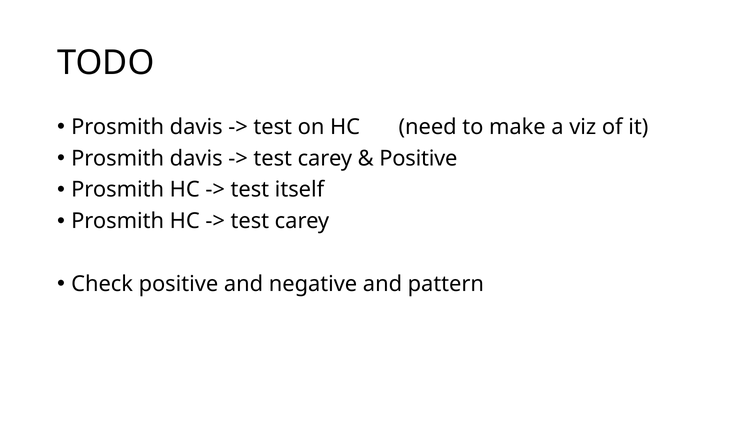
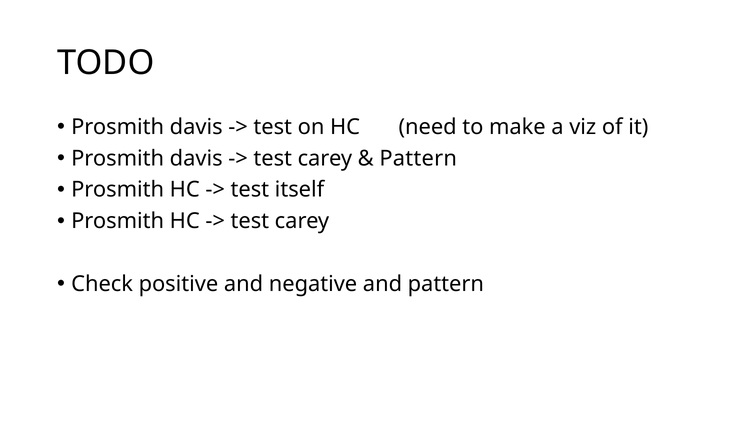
Positive: Positive -> Pattern (418, 158)
